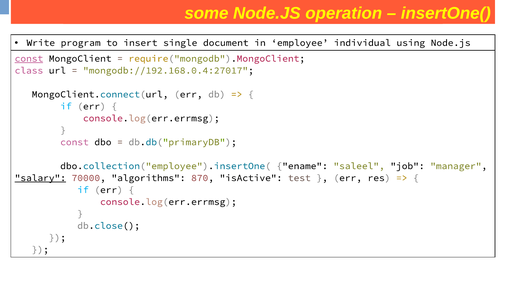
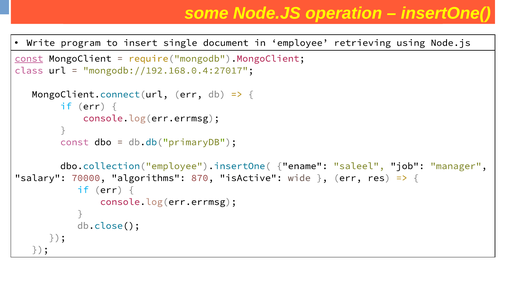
individual: individual -> retrieving (362, 43)
salary underline: present -> none (40, 178)
test: test -> wide (299, 178)
